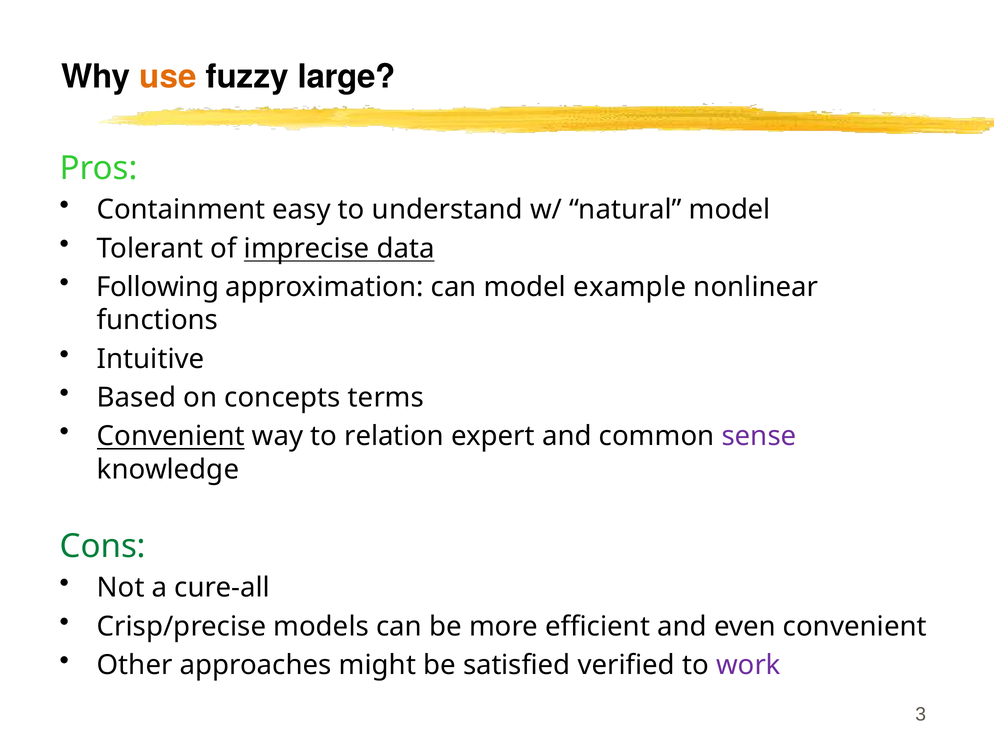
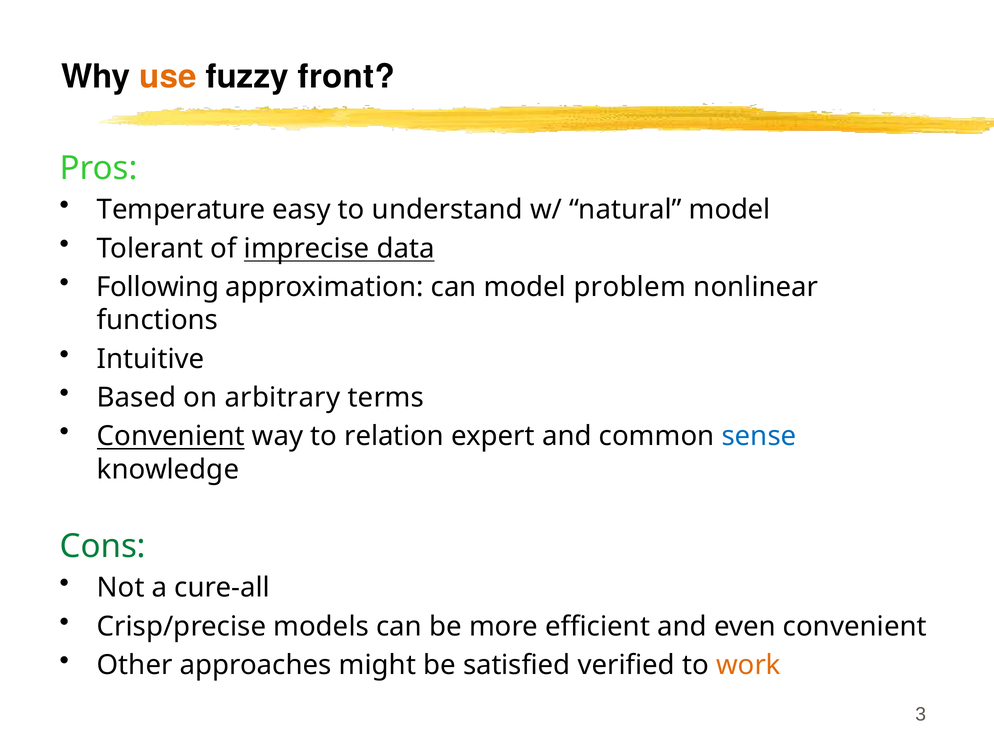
large: large -> front (346, 77)
Containment: Containment -> Temperature (181, 210)
example: example -> problem (630, 287)
concepts: concepts -> arbitrary (282, 397)
sense colour: purple -> blue (759, 436)
work colour: purple -> orange (748, 665)
